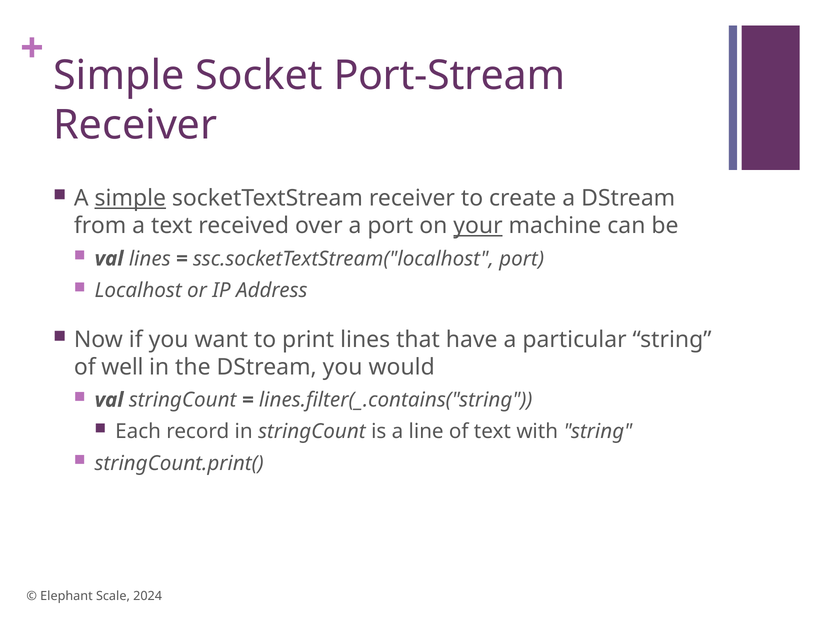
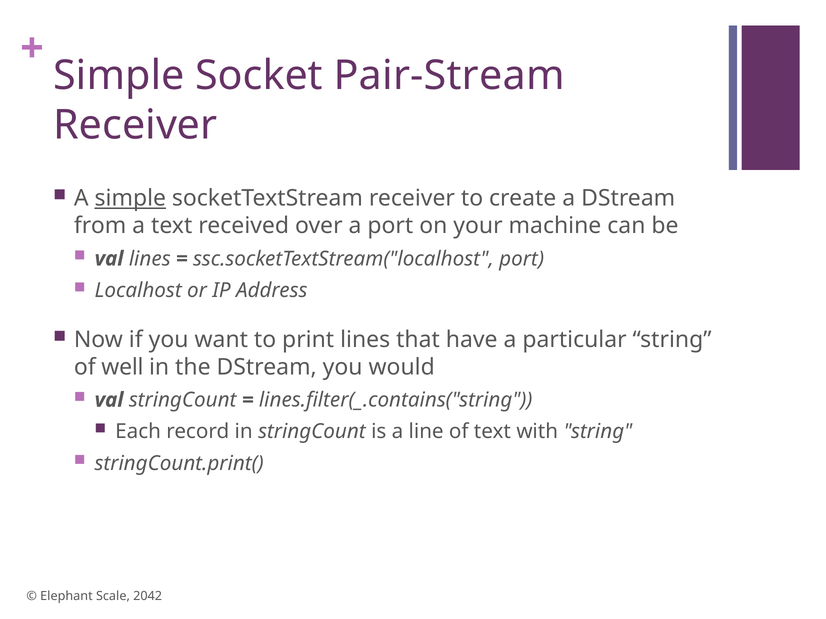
Port-Stream: Port-Stream -> Pair-Stream (449, 76)
your underline: present -> none (478, 226)
2024: 2024 -> 2042 (148, 597)
